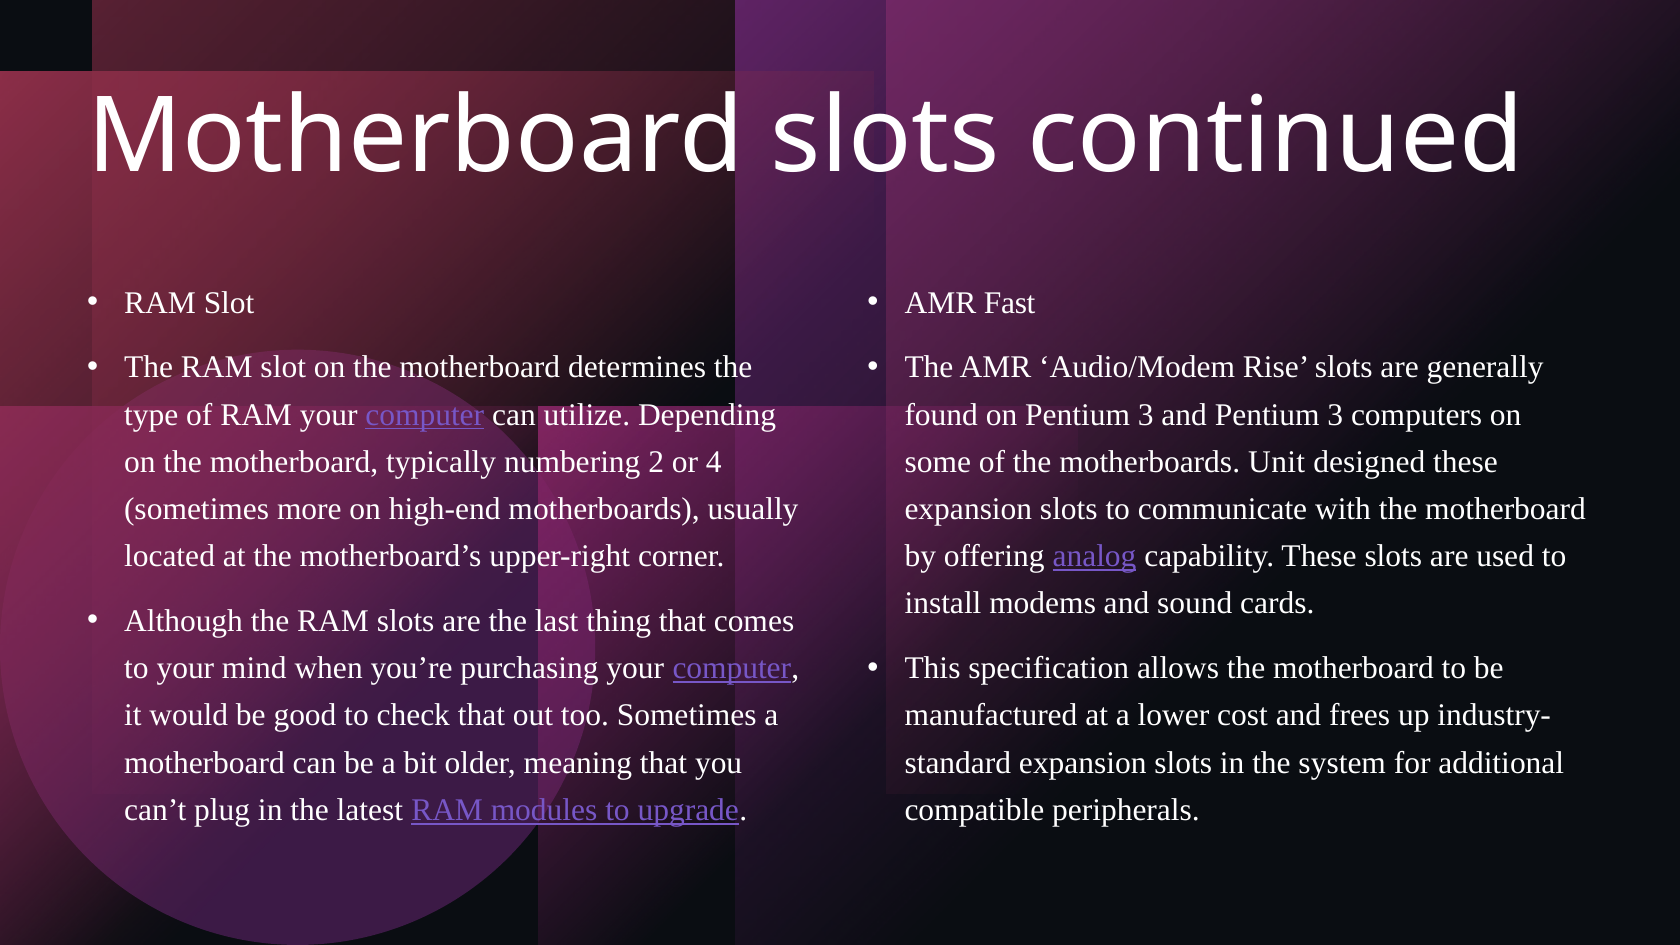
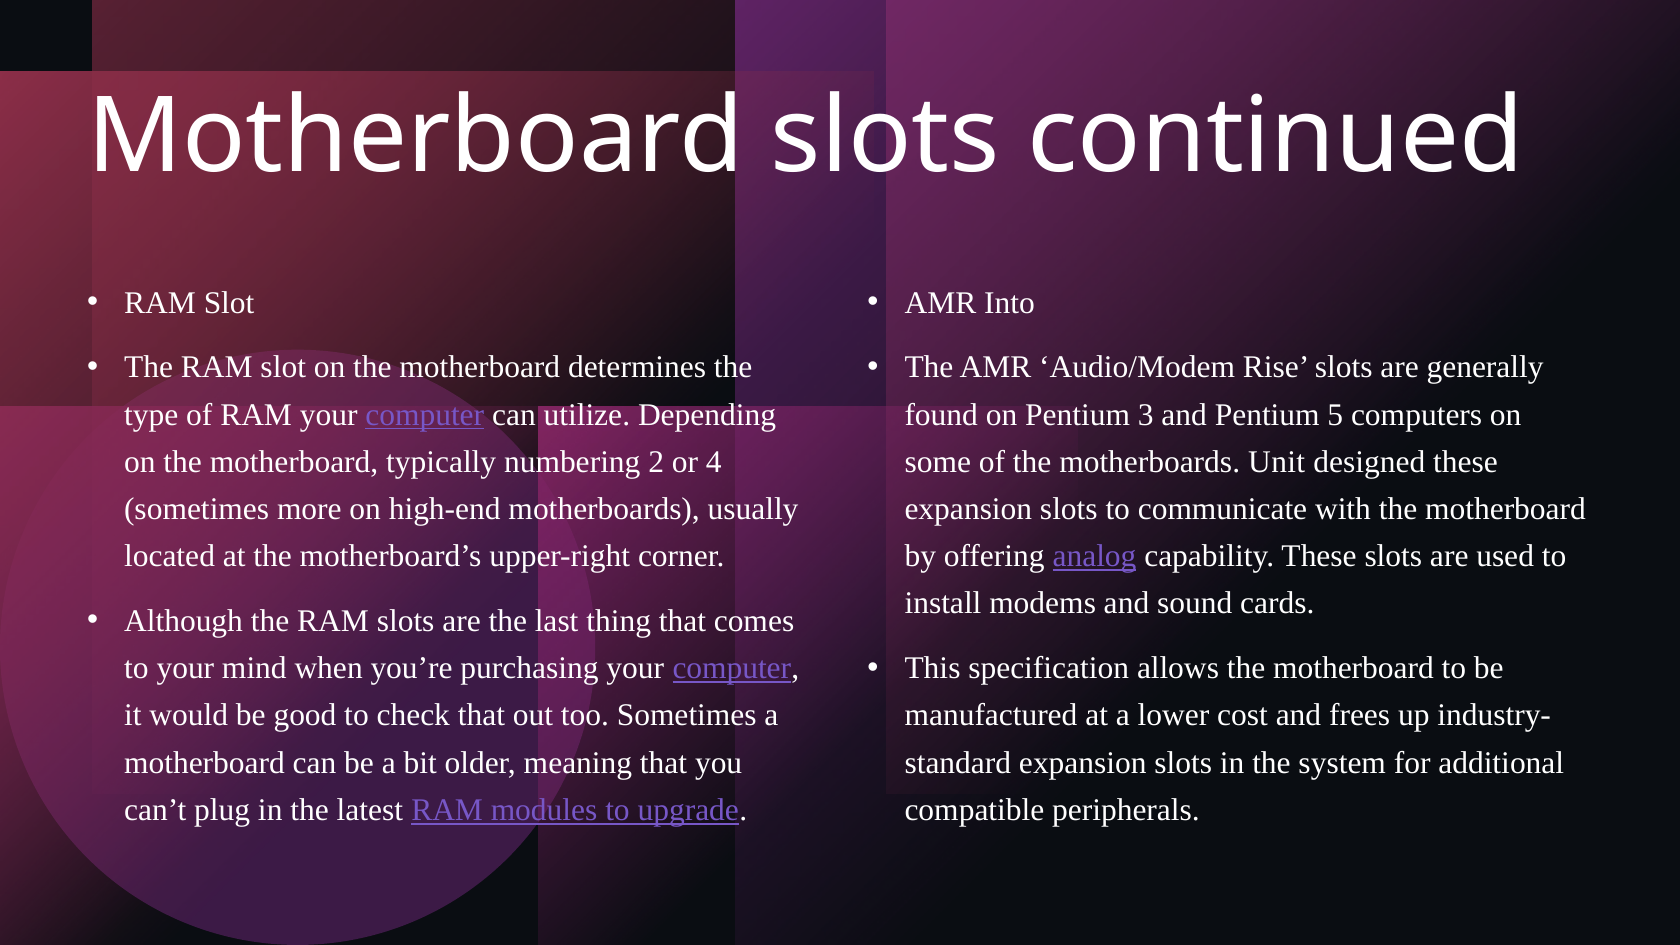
Fast: Fast -> Into (1010, 303)
and Pentium 3: 3 -> 5 (1335, 415)
